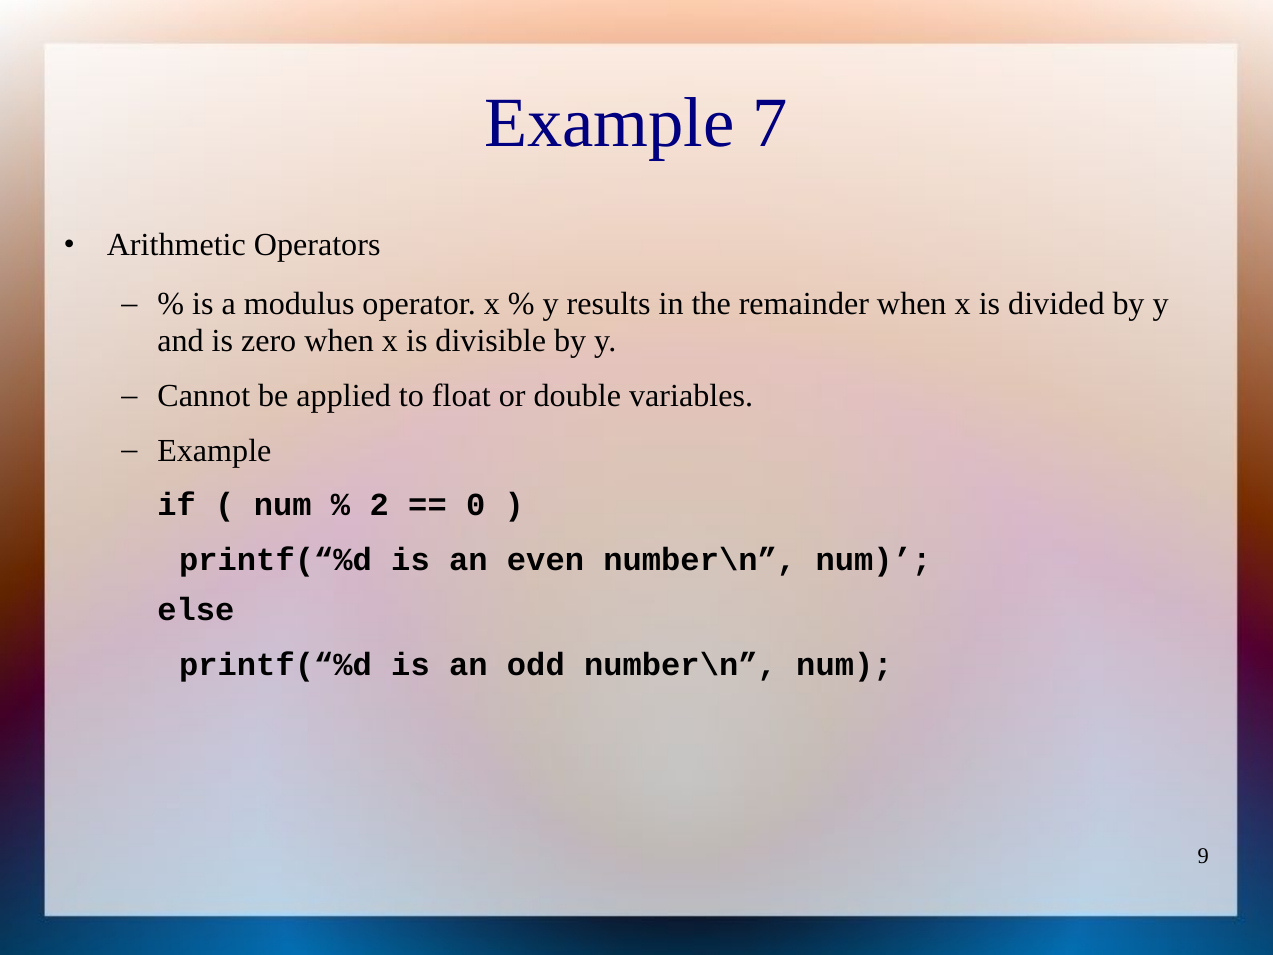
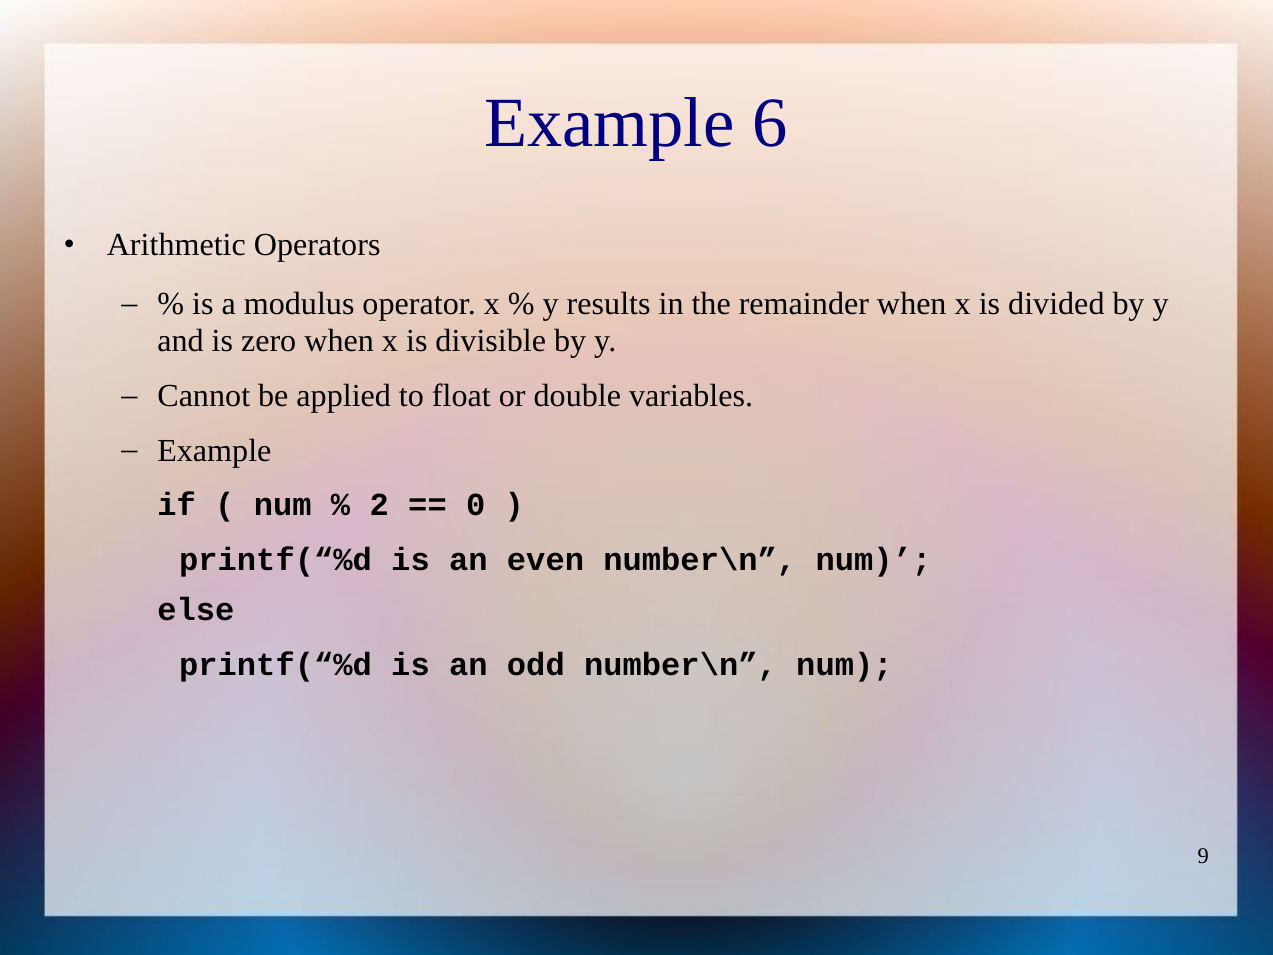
7: 7 -> 6 (770, 123)
